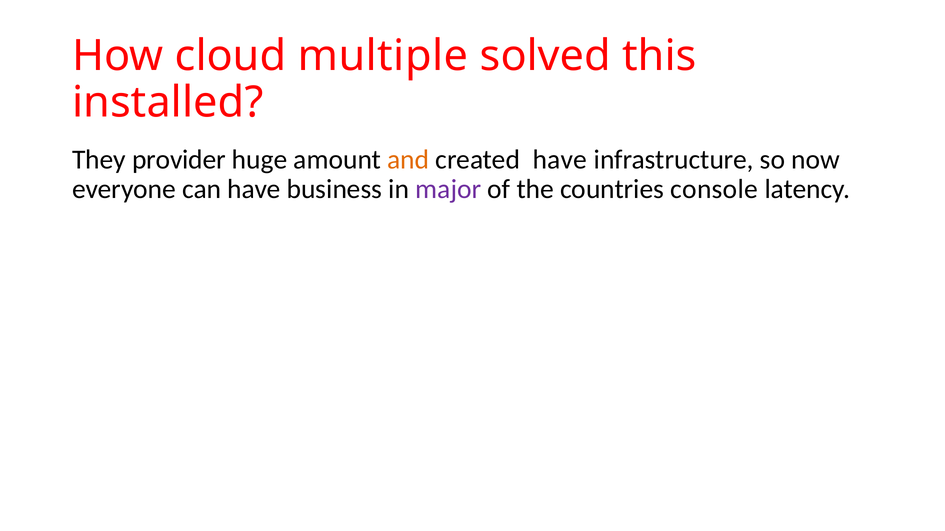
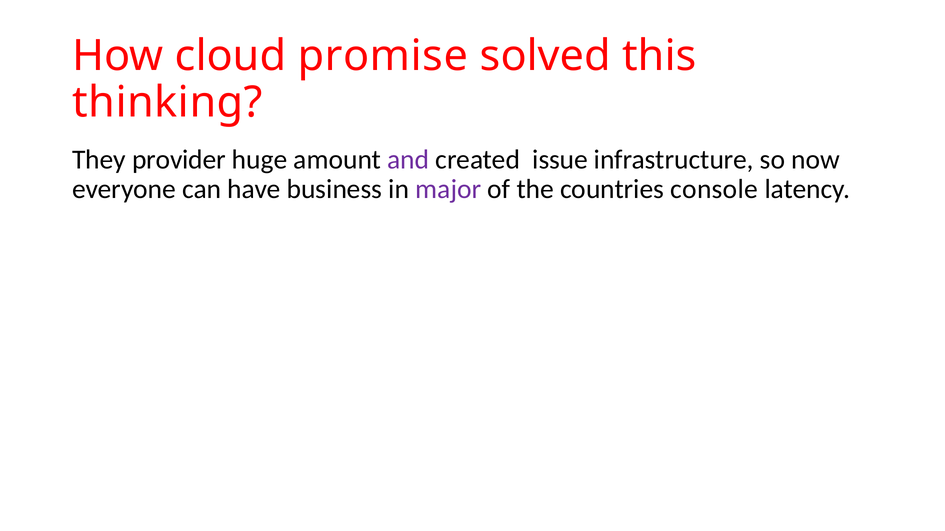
multiple: multiple -> promise (383, 56)
installed: installed -> thinking (167, 103)
and colour: orange -> purple (408, 160)
created have: have -> issue (560, 160)
